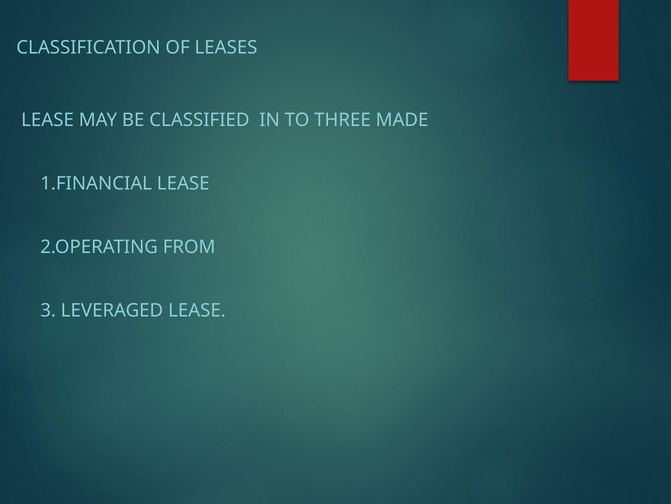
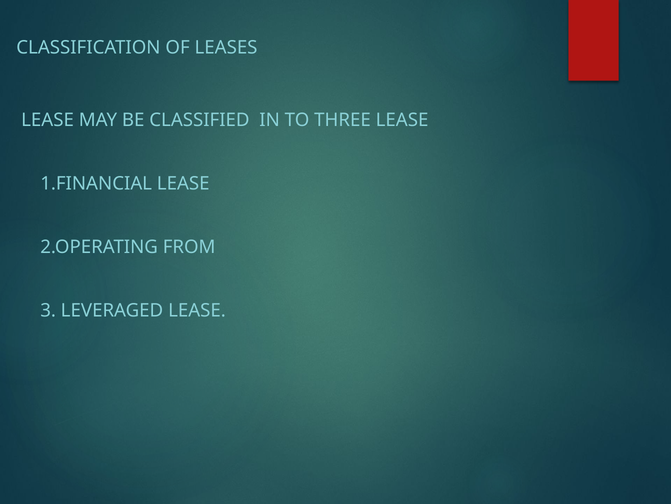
THREE MADE: MADE -> LEASE (402, 120)
